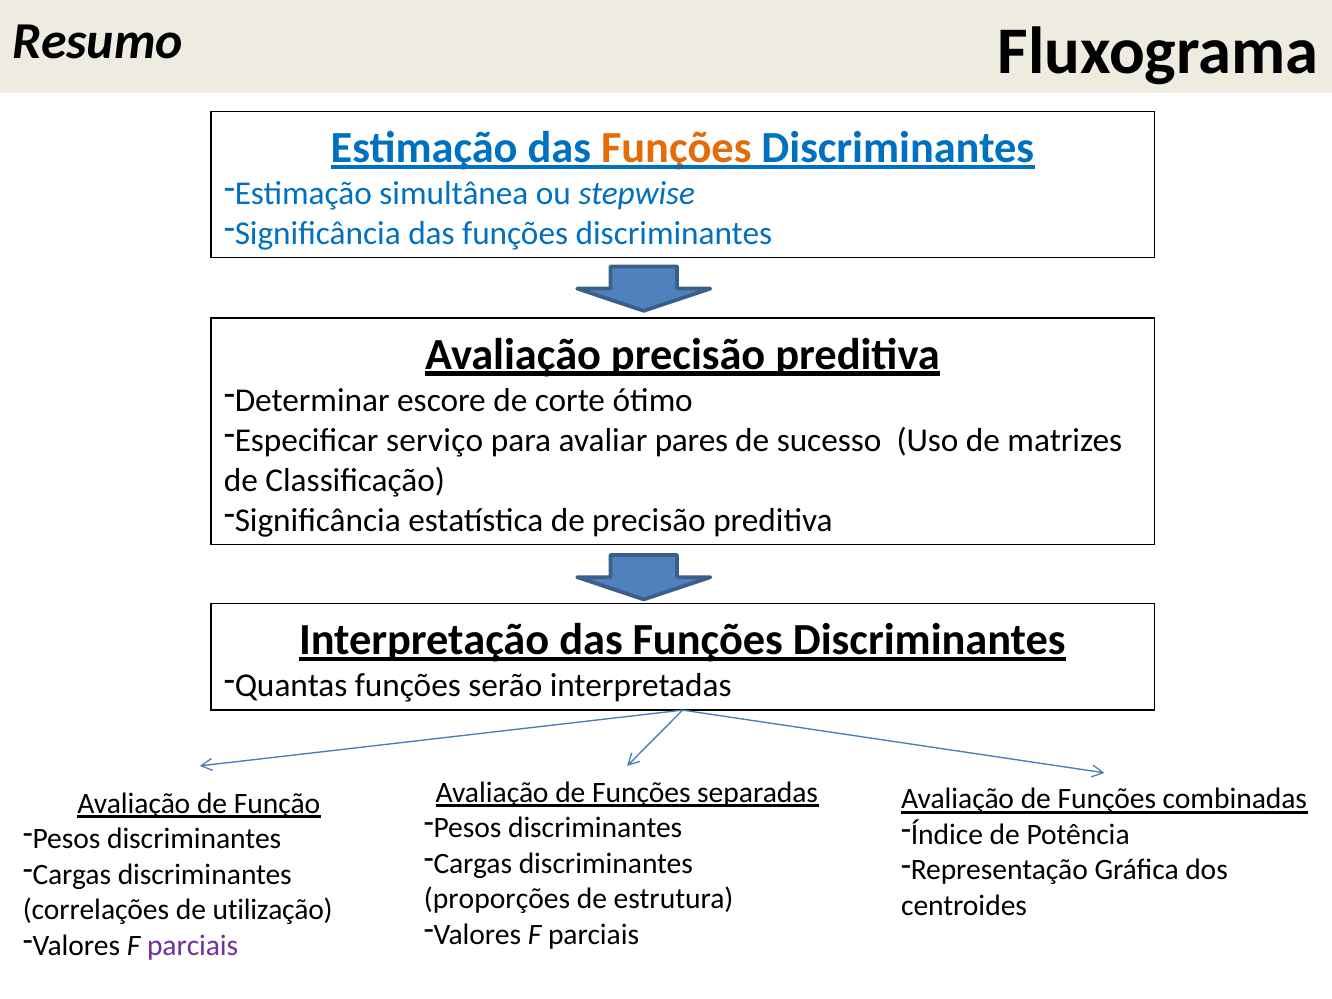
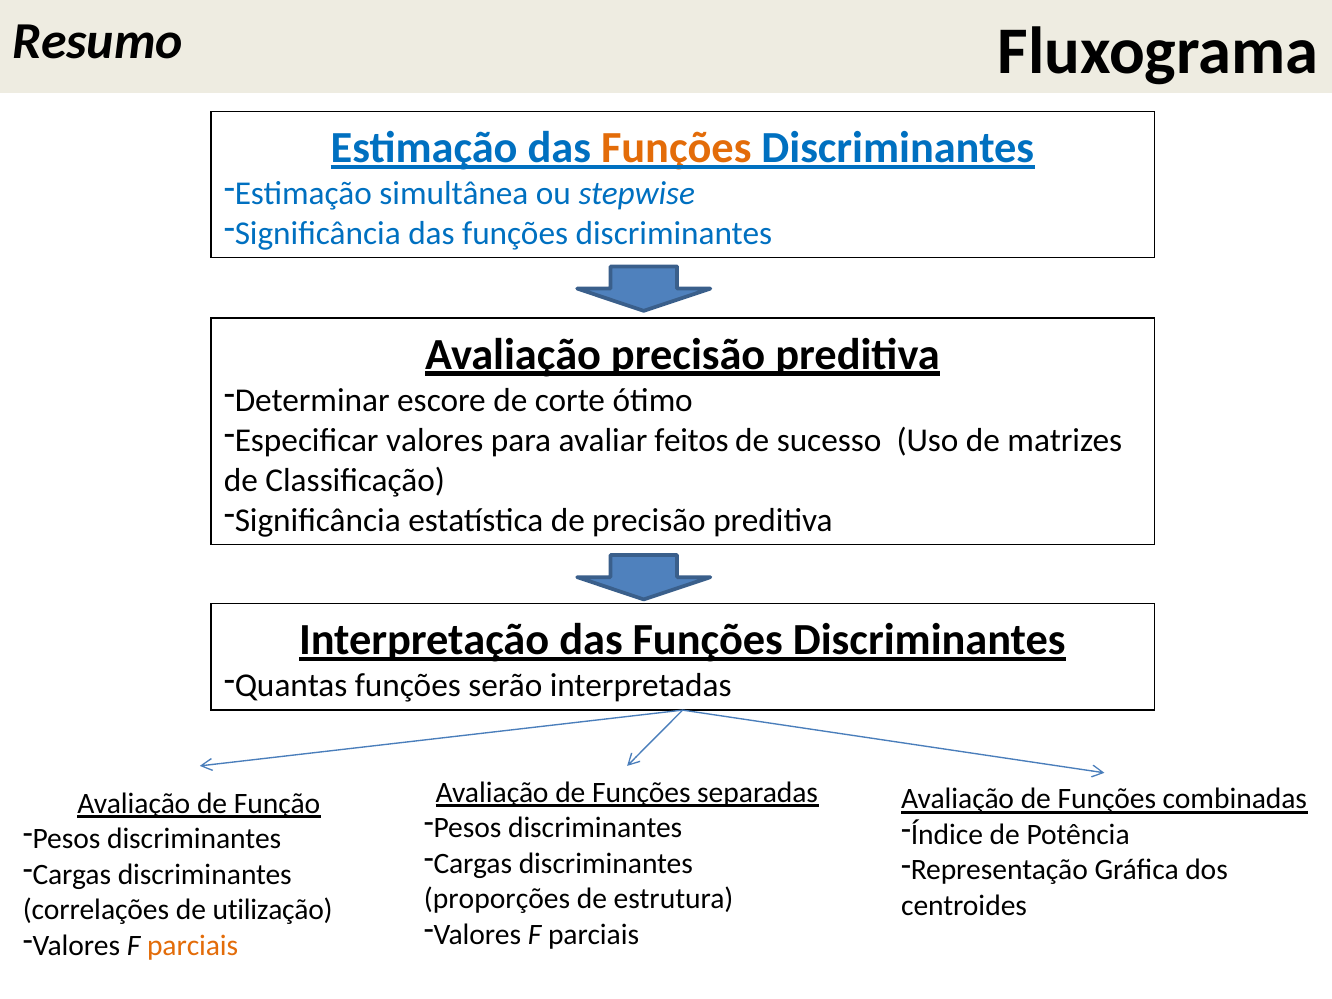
Especificar serviço: serviço -> valores (435, 440)
pares: pares -> feitos (691, 440)
parciais colour: purple -> orange (193, 945)
